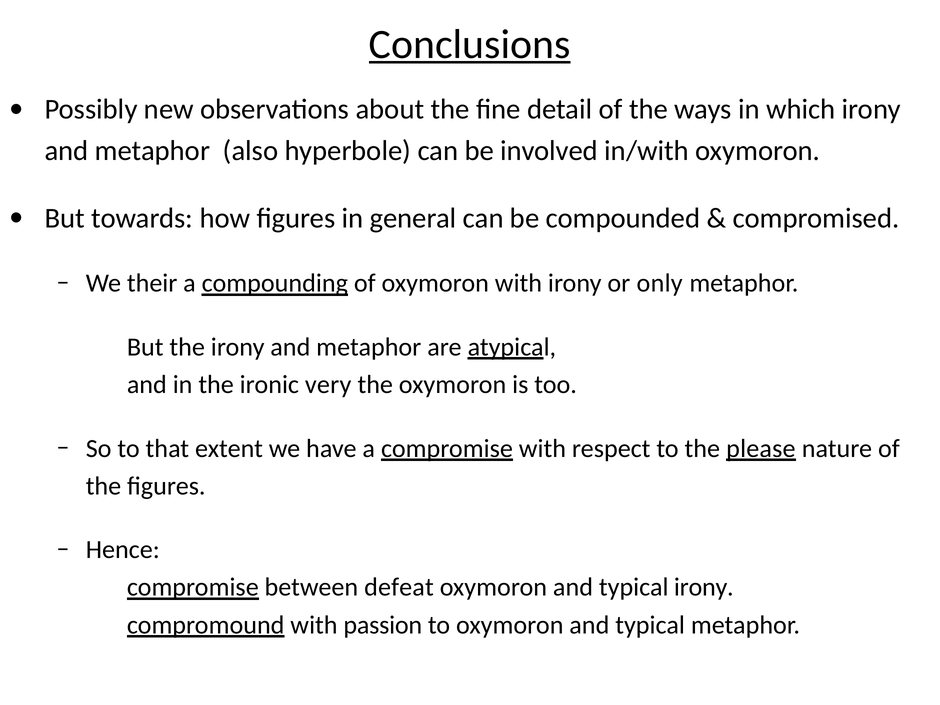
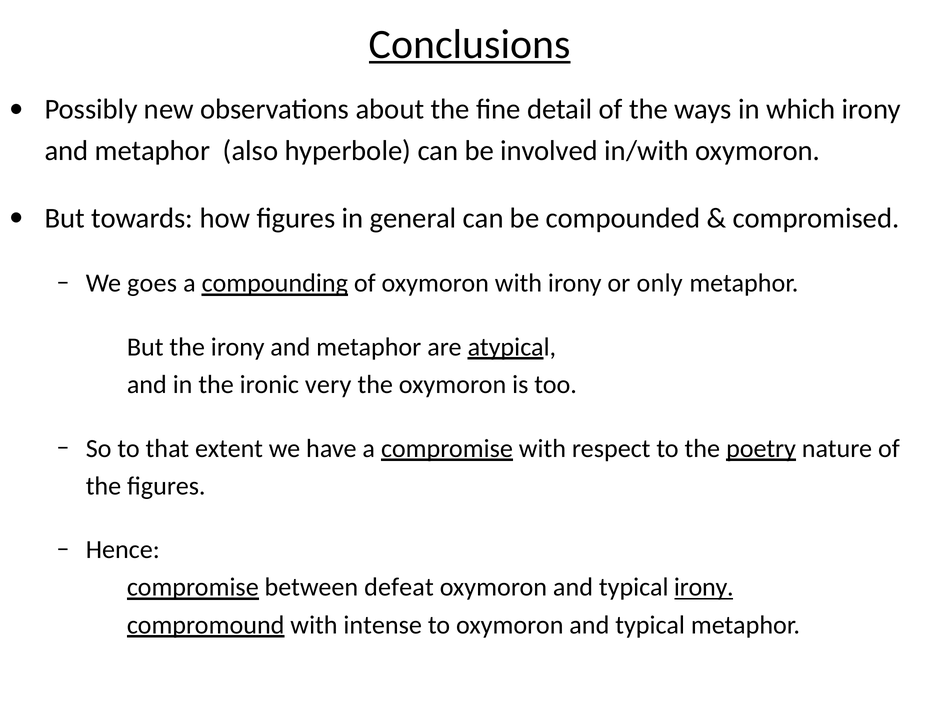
their: their -> goes (152, 283)
please: please -> poetry (761, 448)
irony underline: none -> present (704, 587)
passion: passion -> intense (383, 625)
